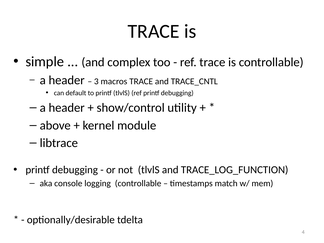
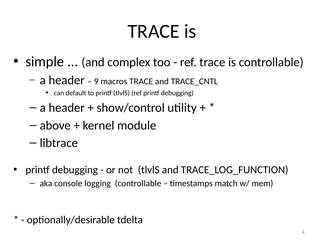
3: 3 -> 9 (96, 81)
